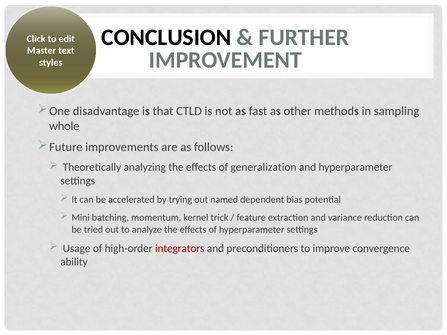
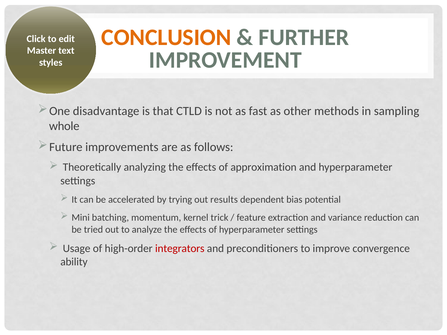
CONCLUSION colour: black -> orange (166, 38)
generalization: generalization -> approximation (264, 167)
named: named -> results (224, 200)
